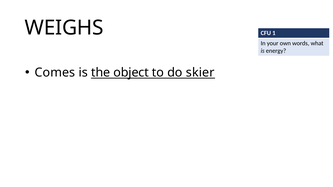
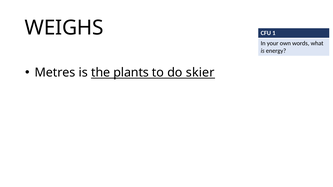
Comes: Comes -> Metres (55, 73)
object: object -> plants (131, 73)
